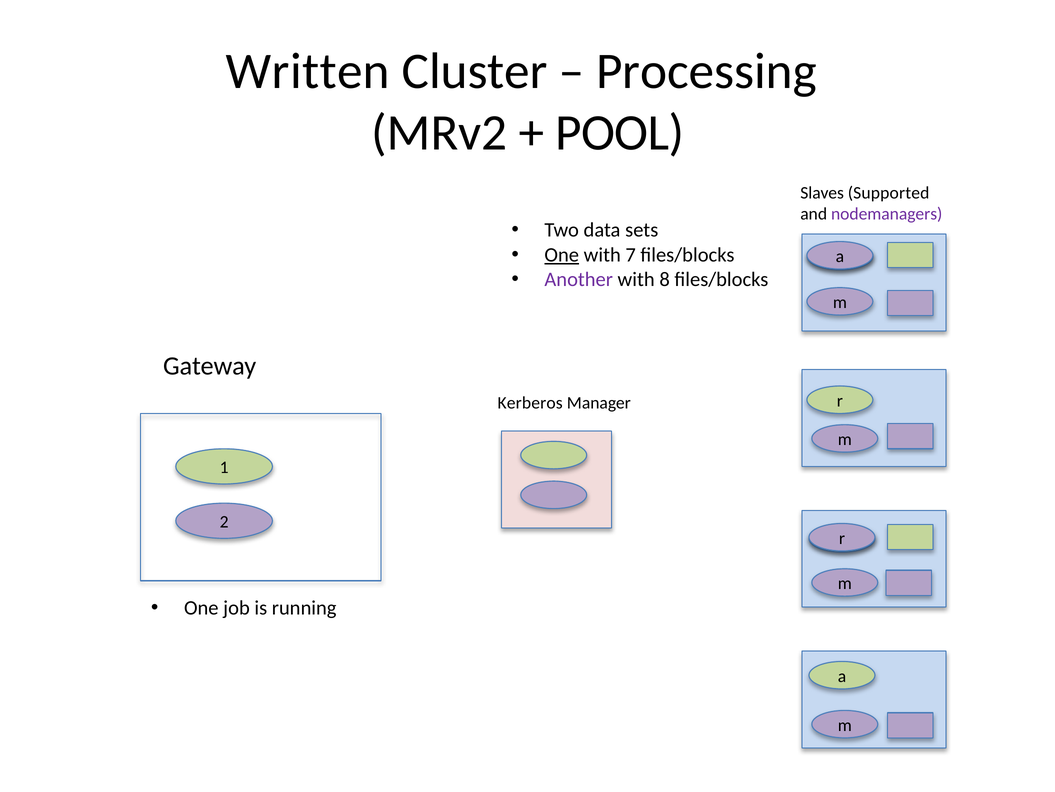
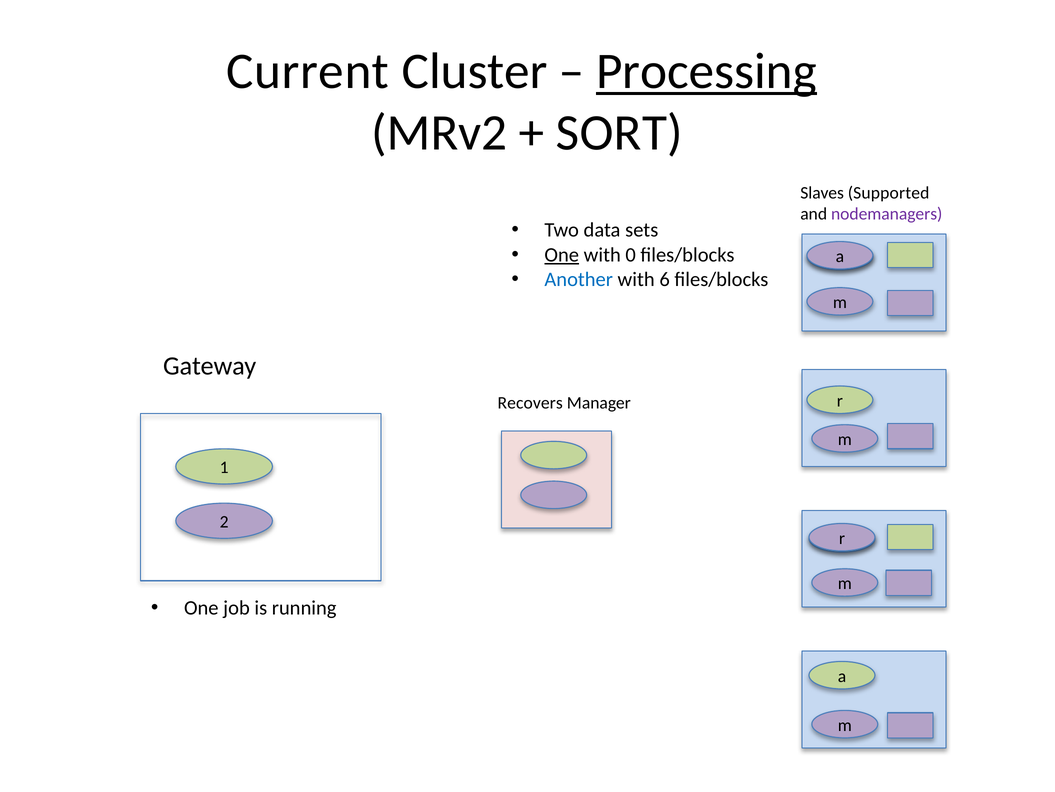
Written: Written -> Current (308, 71)
Processing underline: none -> present (706, 71)
POOL: POOL -> SORT (619, 133)
7: 7 -> 0 (631, 255)
Another colour: purple -> blue (579, 279)
8: 8 -> 6 (665, 279)
Kerberos: Kerberos -> Recovers (530, 402)
